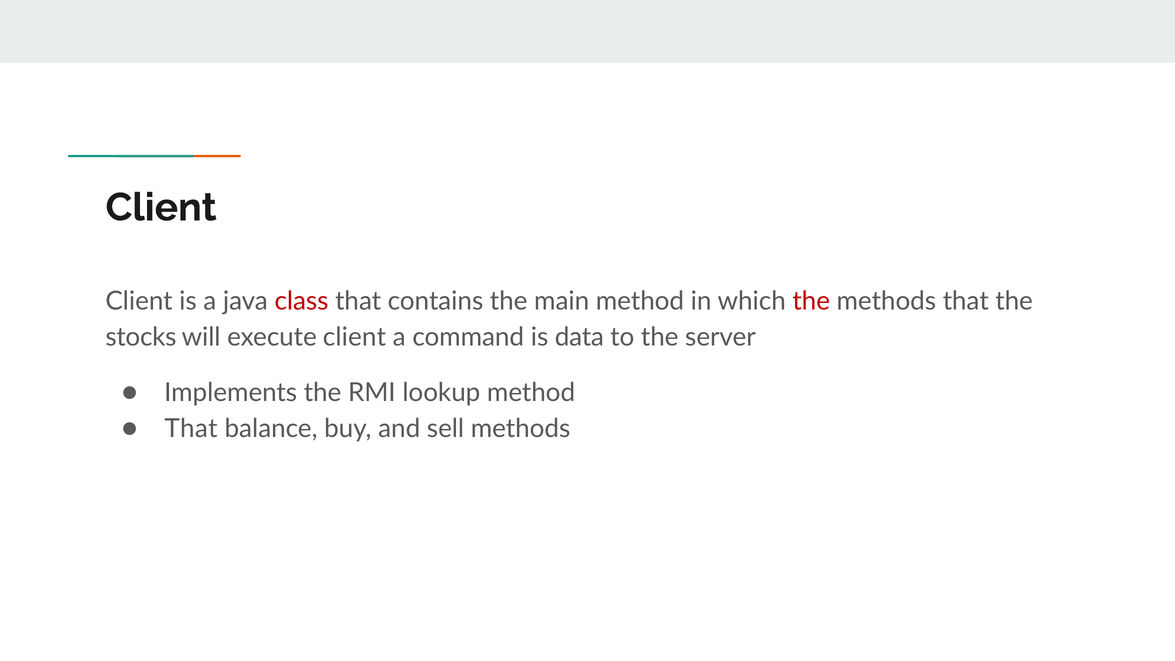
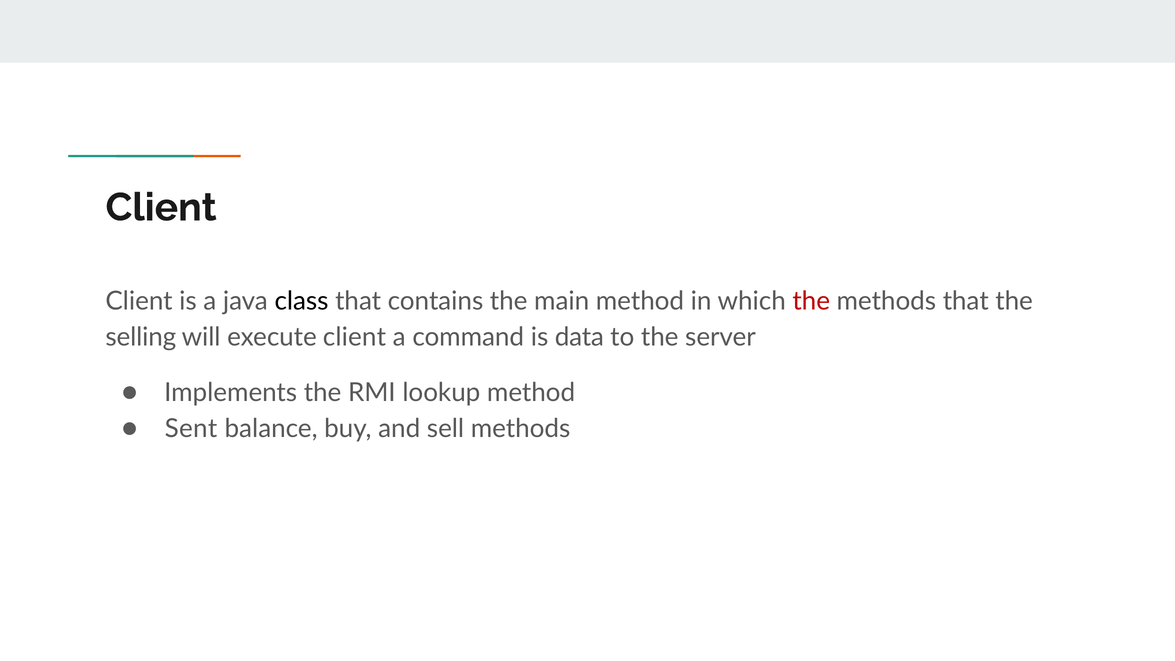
class colour: red -> black (302, 301)
stocks: stocks -> selling (141, 337)
That: That -> Sent (191, 428)
